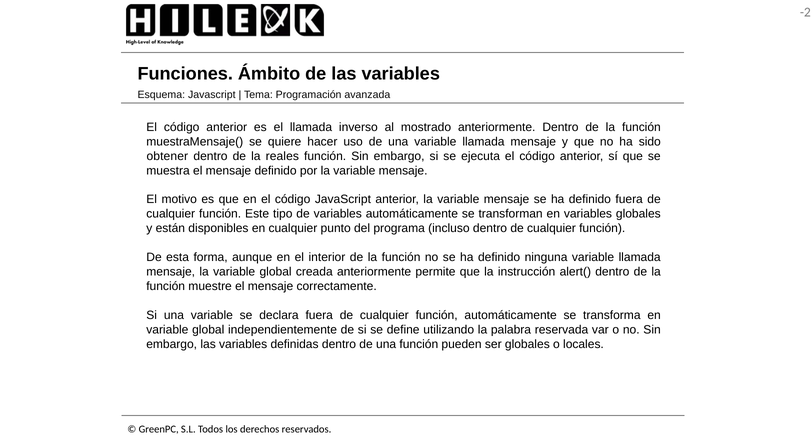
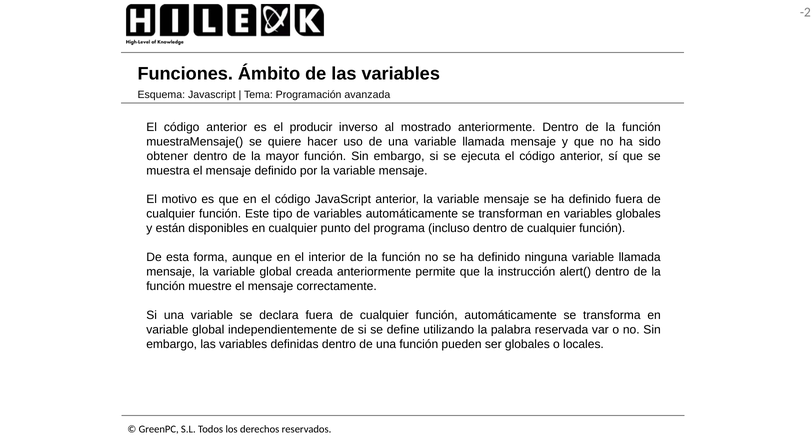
el llamada: llamada -> producir (311, 127)
reales: reales -> mayor (282, 156)
